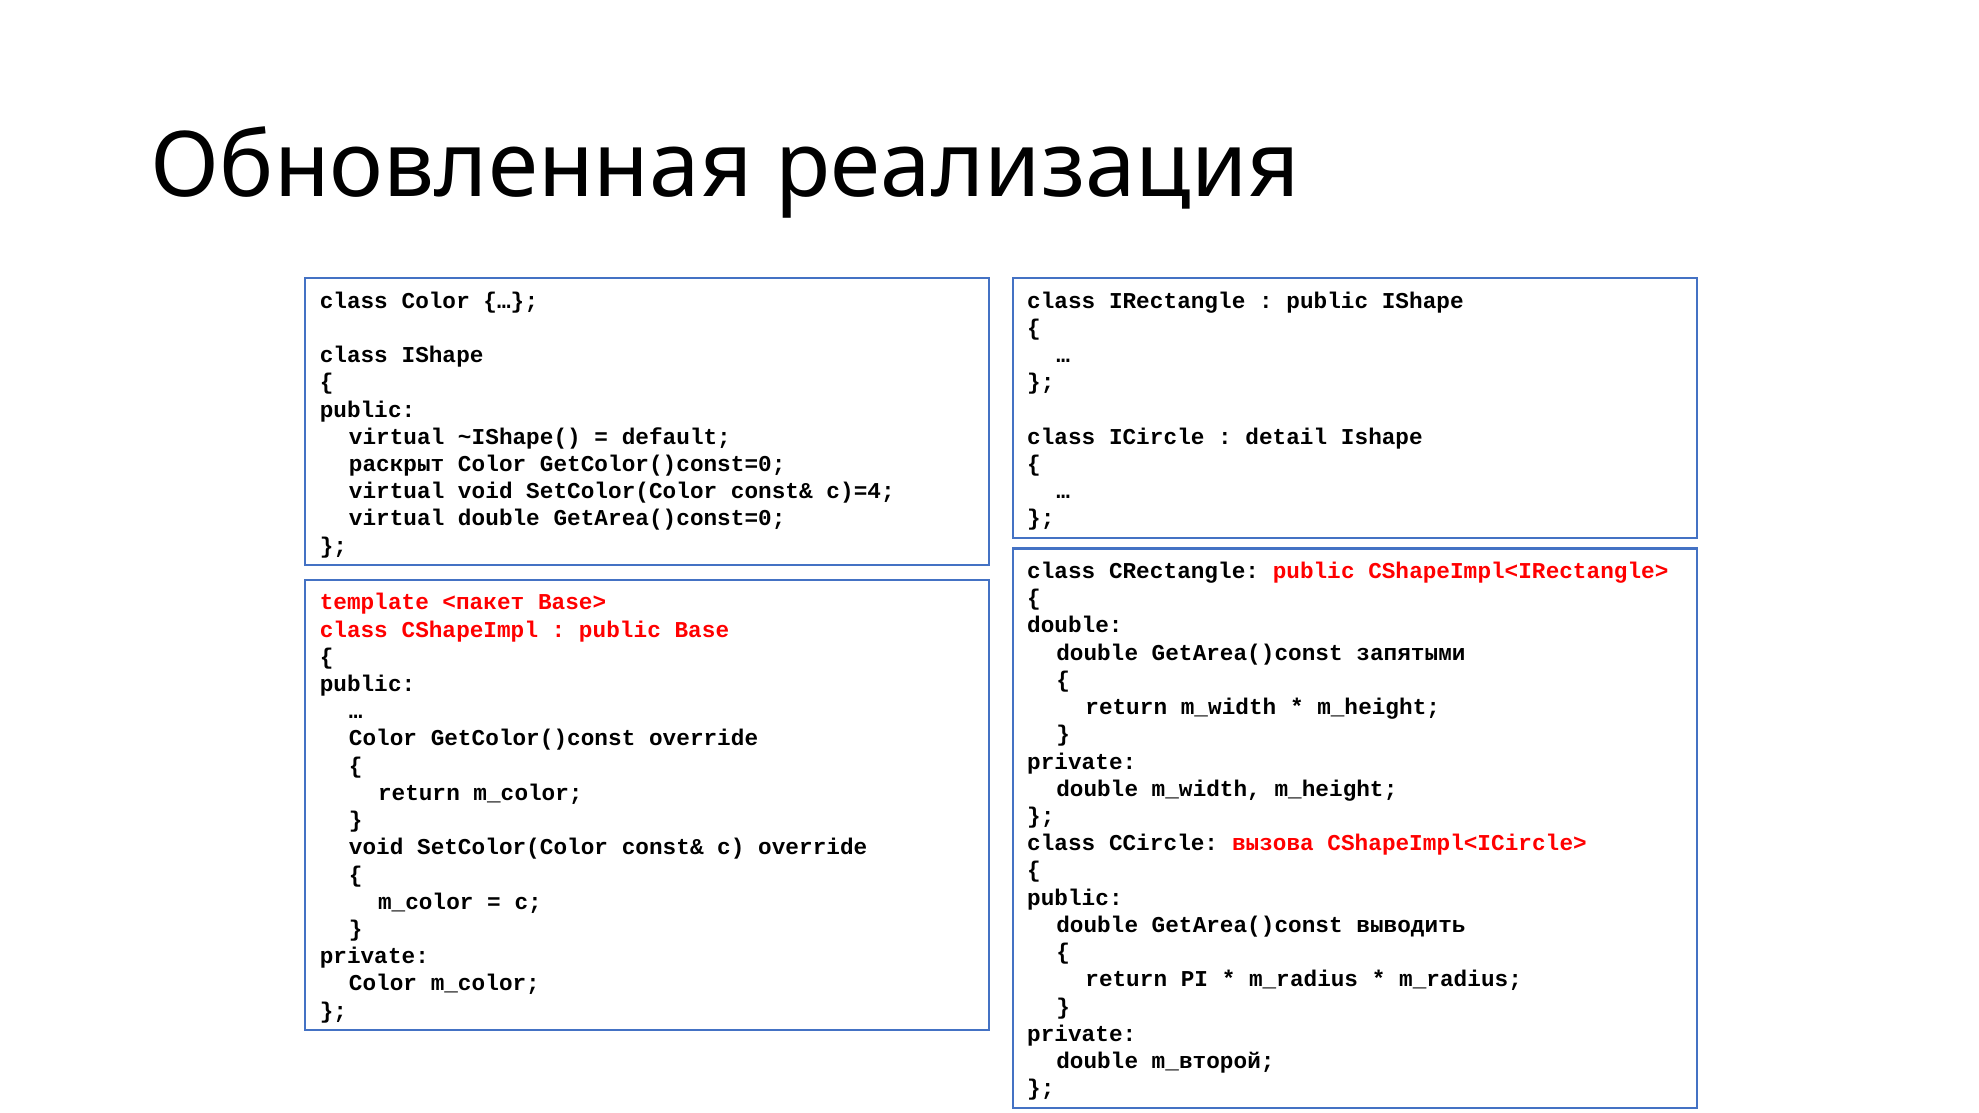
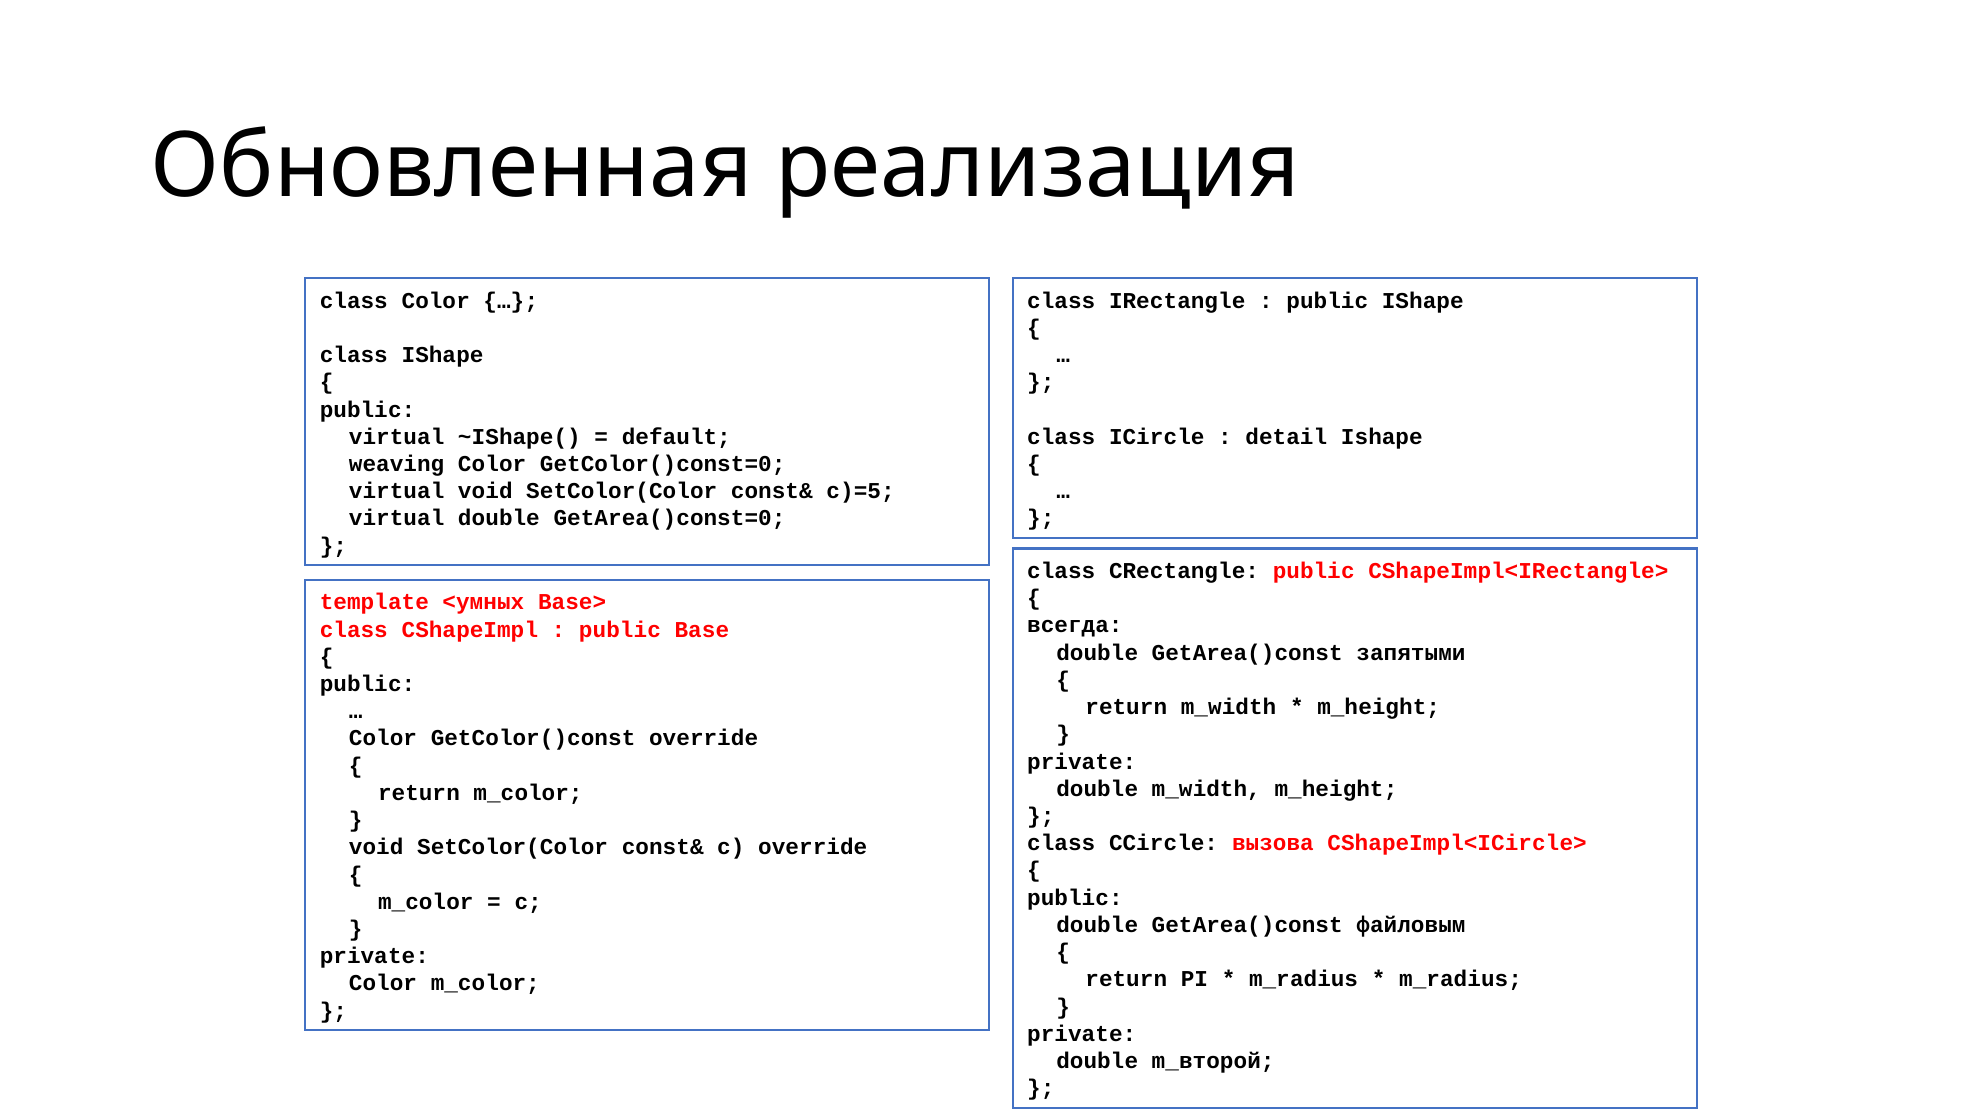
раскрыт: раскрыт -> weaving (397, 464)
c)=4: c)=4 -> c)=5 (861, 491)
<пакет: <пакет -> <умных (483, 602)
double: double -> всегда (1075, 626)
выводить: выводить -> файловым (1411, 925)
